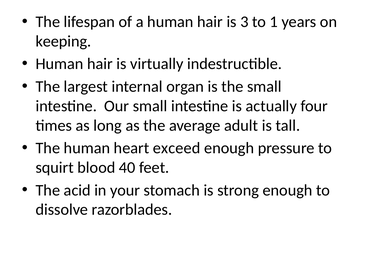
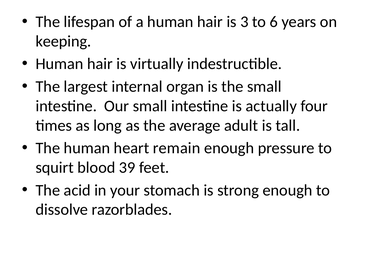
1: 1 -> 6 (274, 22)
exceed: exceed -> remain (177, 148)
40: 40 -> 39 (127, 168)
